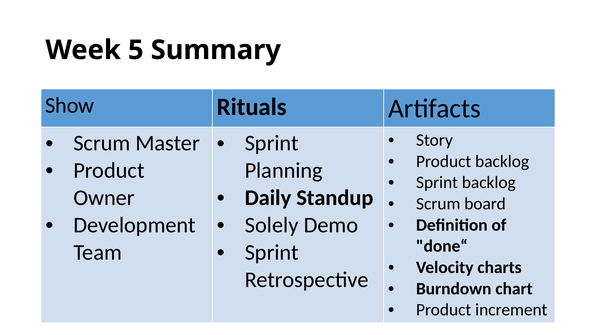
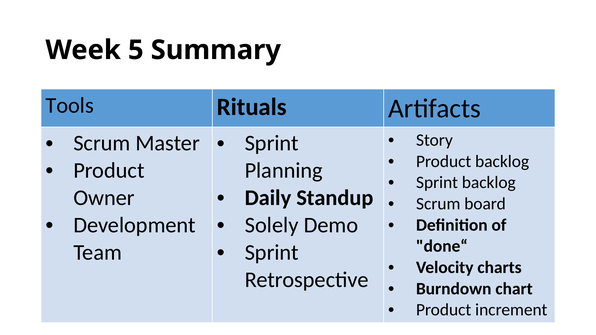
Show: Show -> Tools (70, 105)
